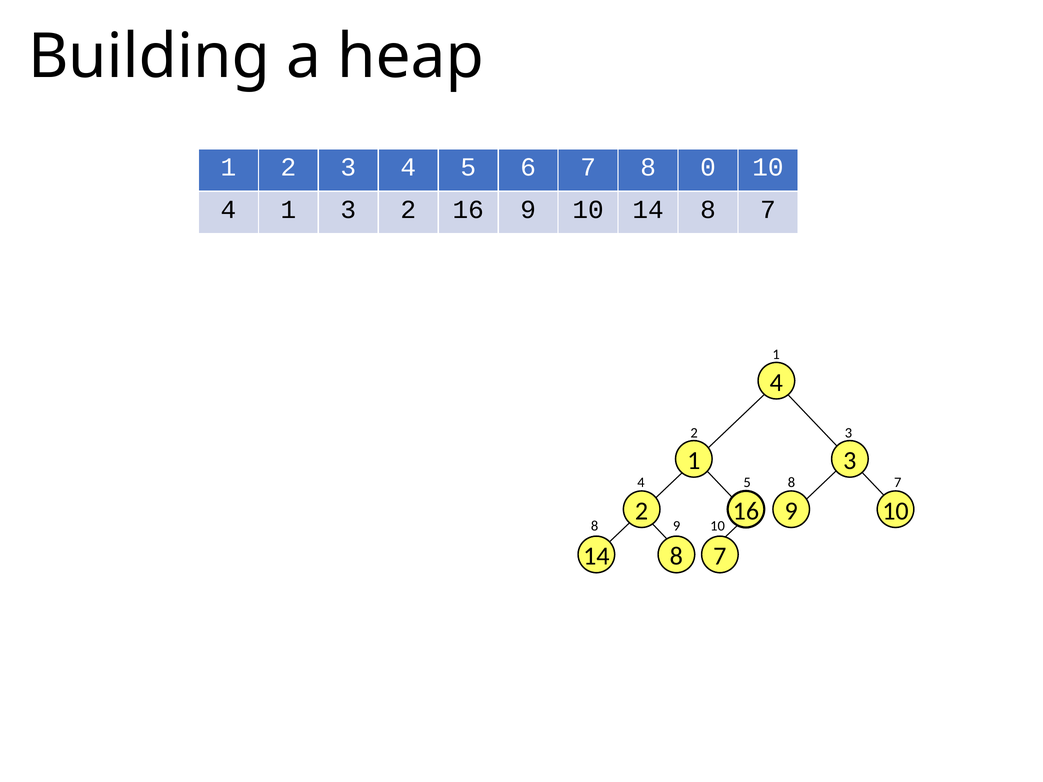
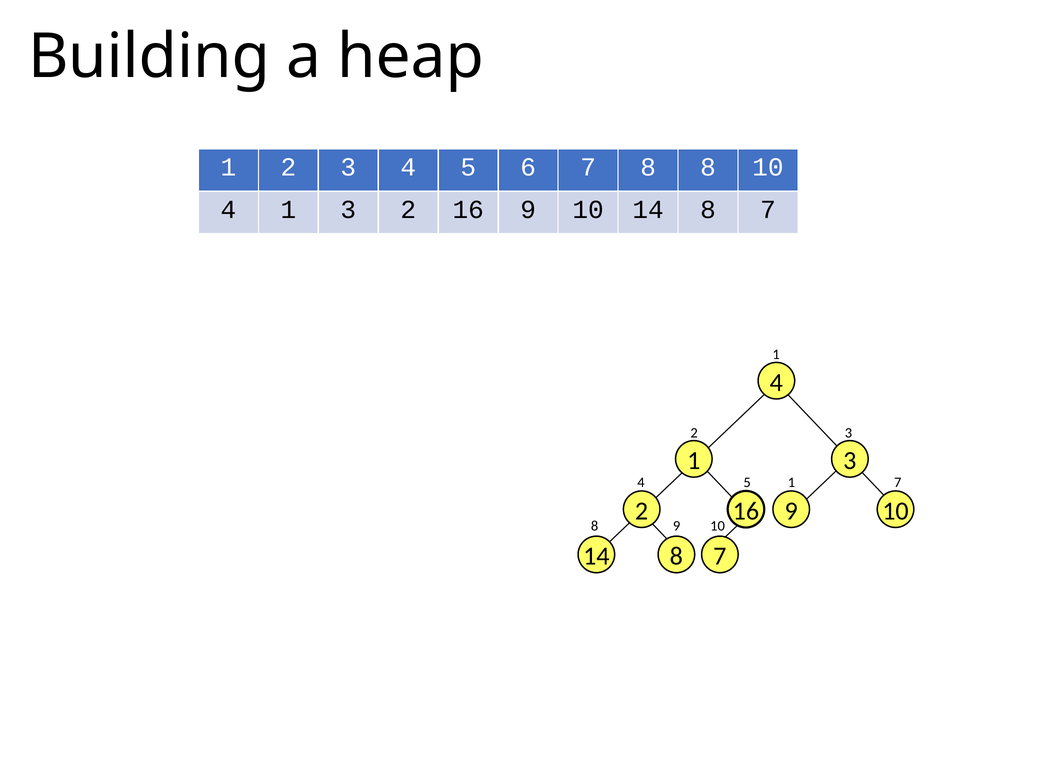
8 0: 0 -> 8 (708, 167)
5 8: 8 -> 1 (791, 483)
